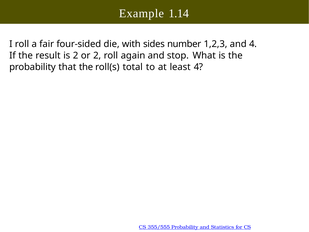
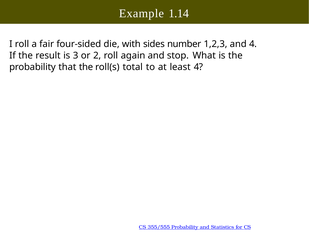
is 2: 2 -> 3 (76, 55)
